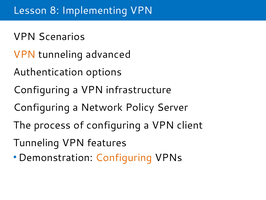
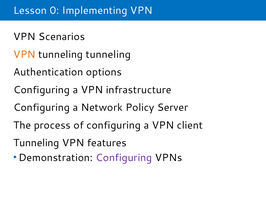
8: 8 -> 0 (54, 11)
tunneling advanced: advanced -> tunneling (108, 54)
Configuring colour: orange -> purple (124, 157)
